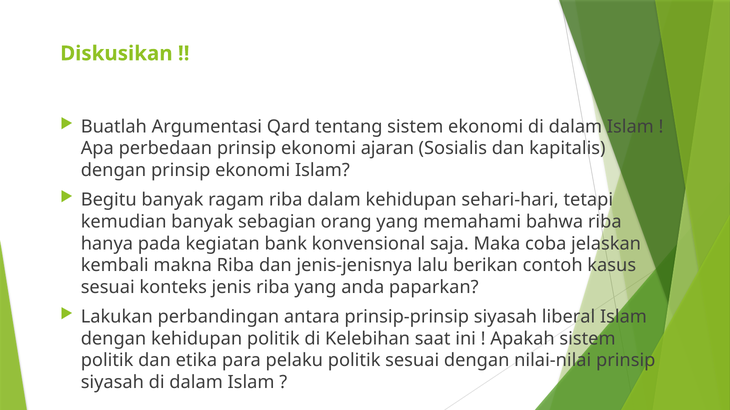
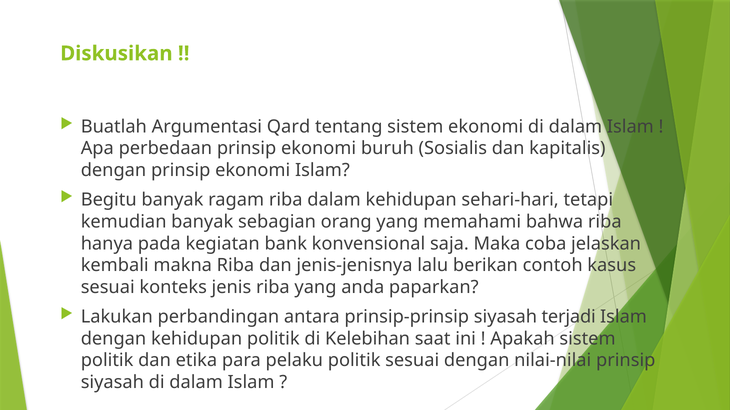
ajaran: ajaran -> buruh (387, 149)
liberal: liberal -> terjadi (569, 317)
